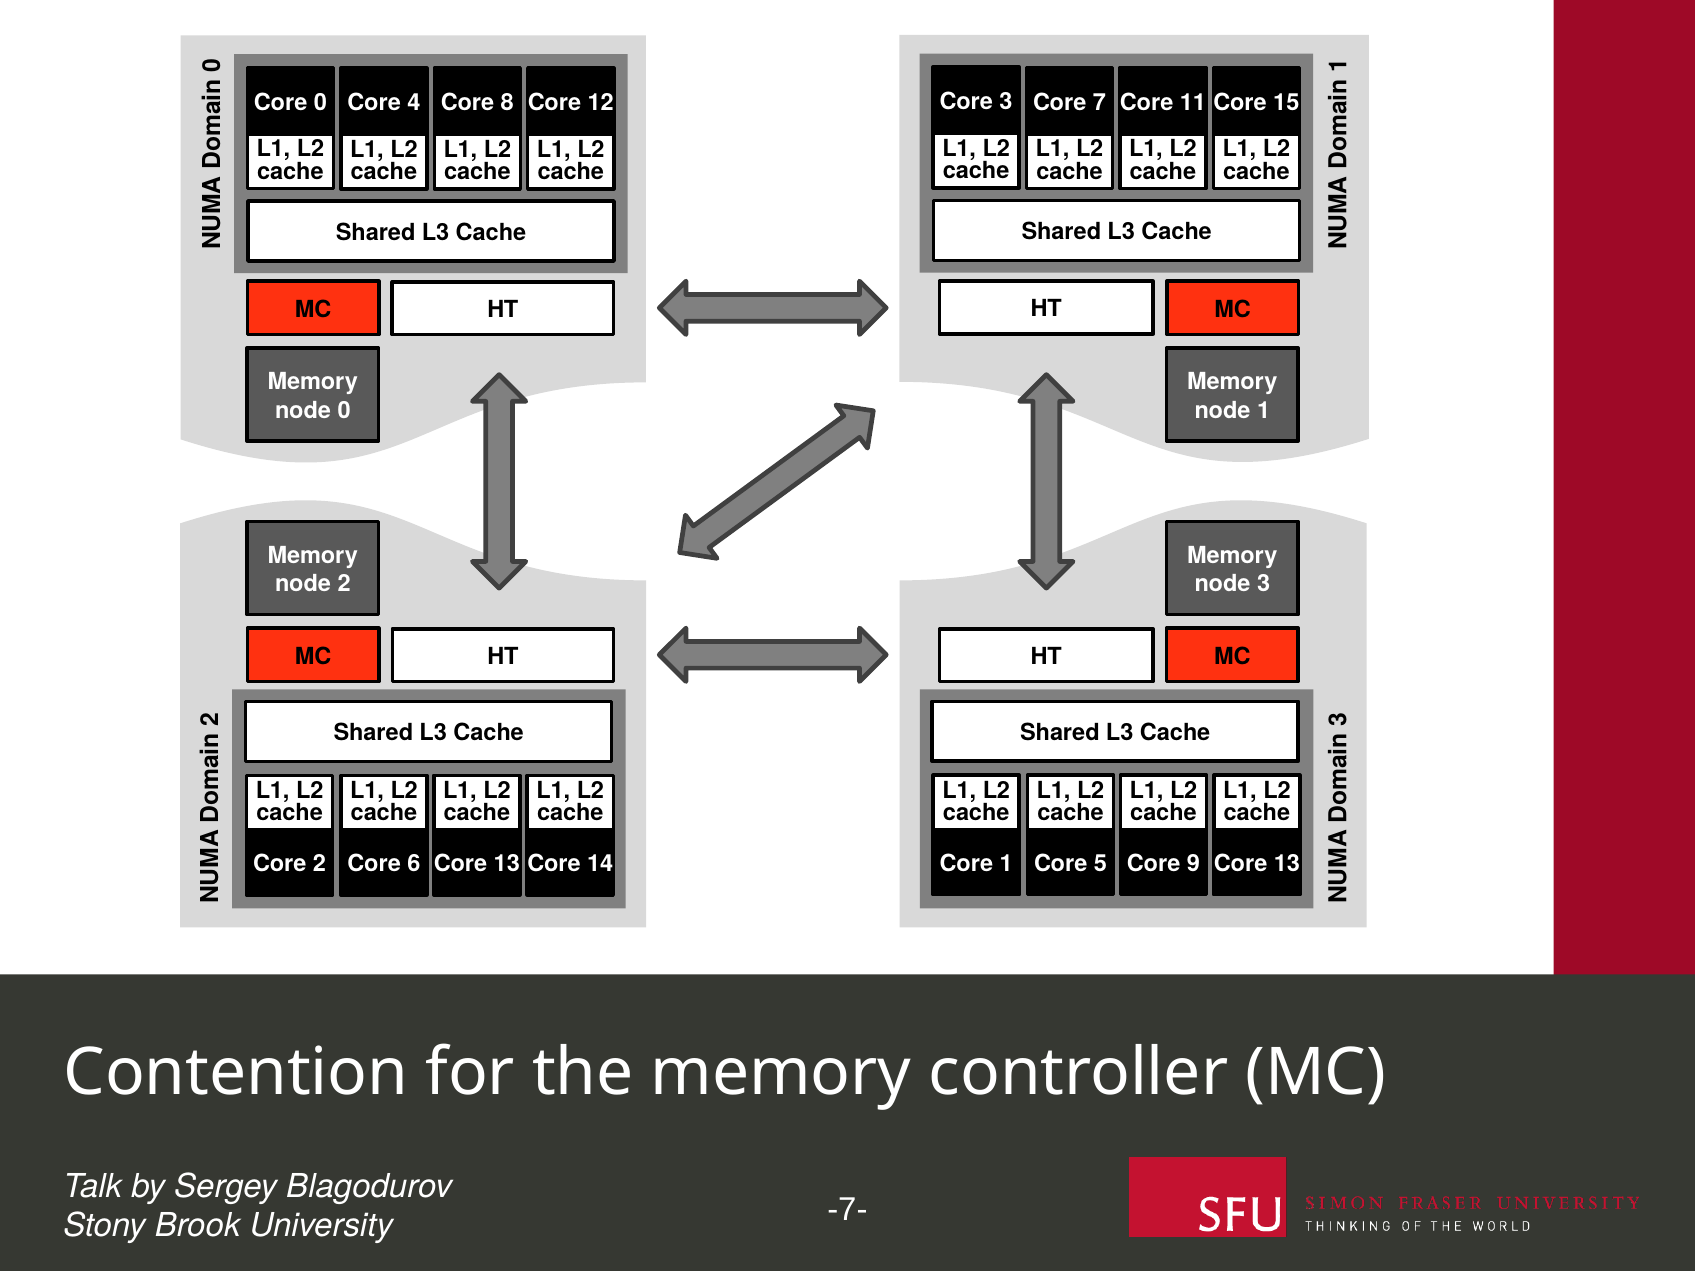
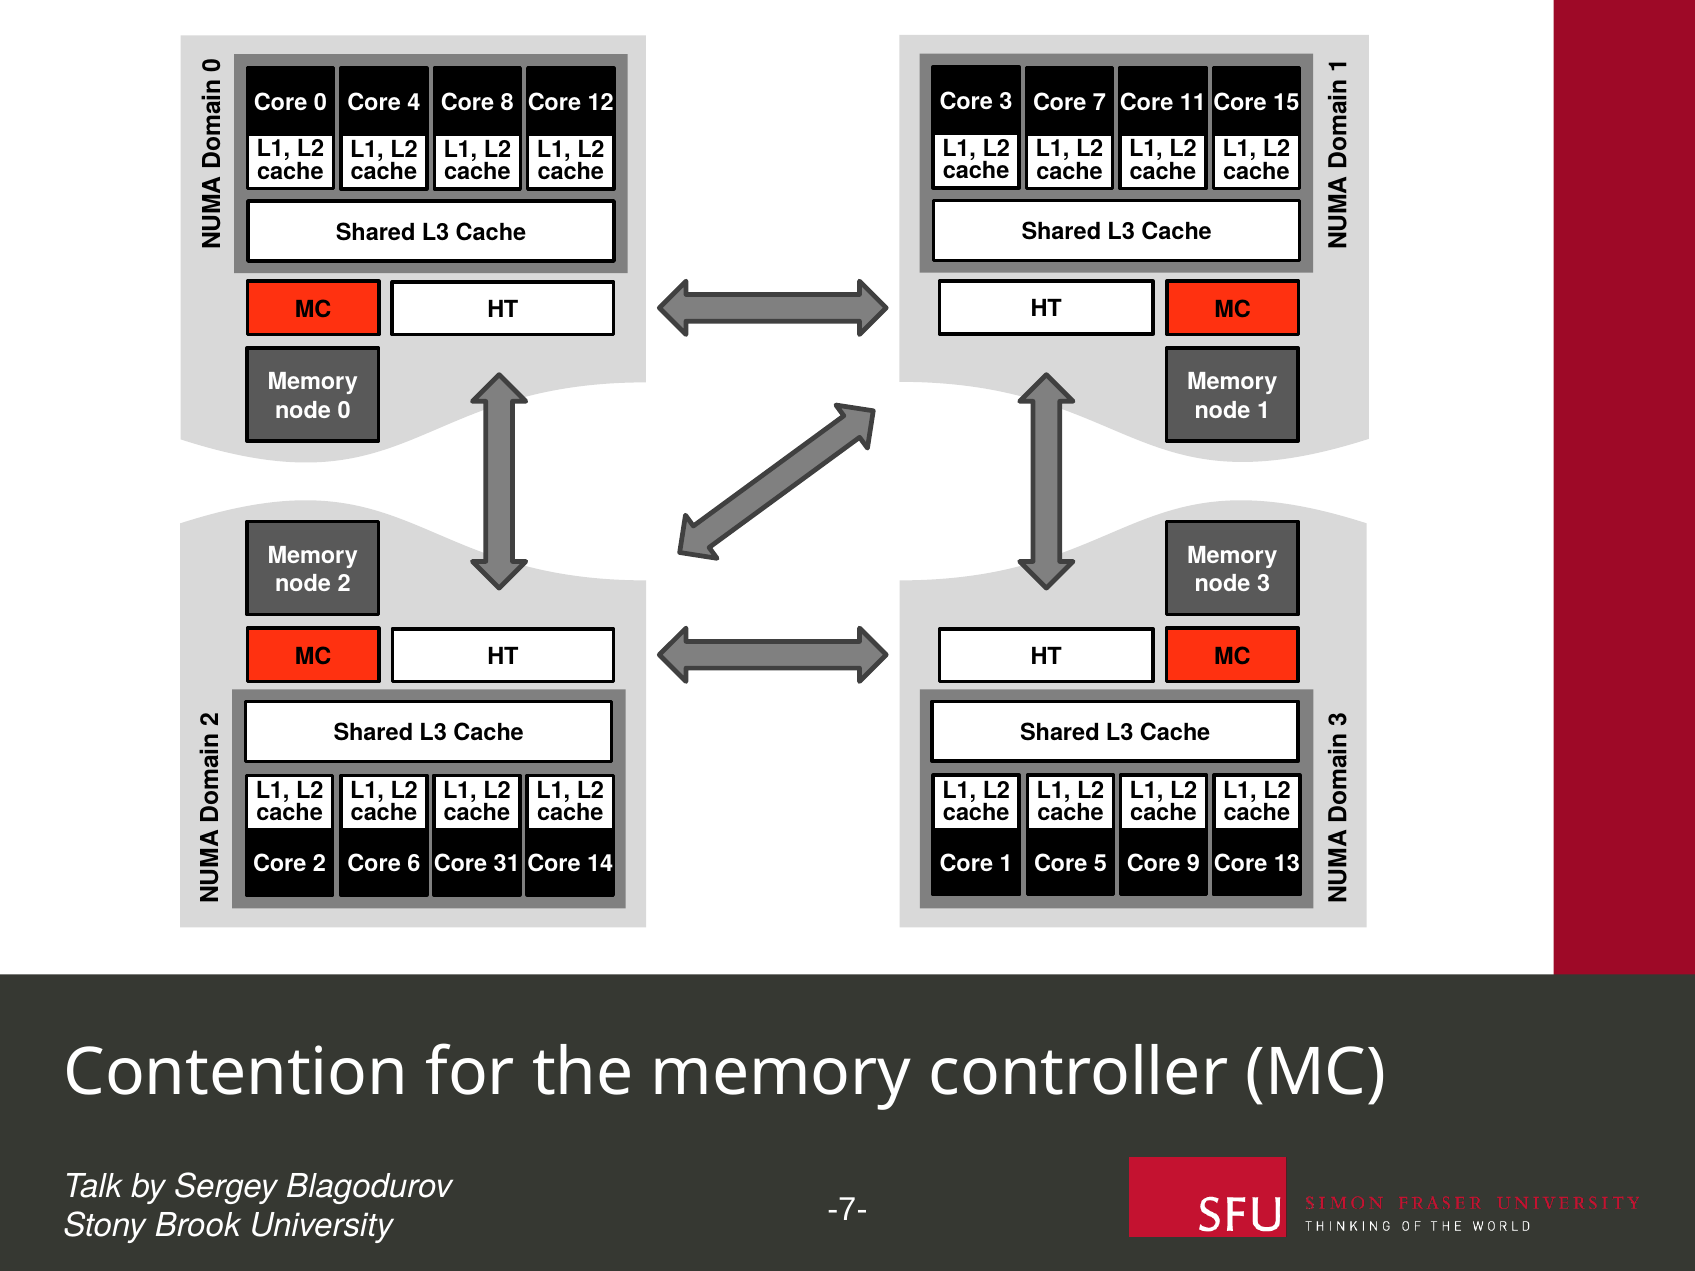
13: 13 -> 31 (507, 864)
